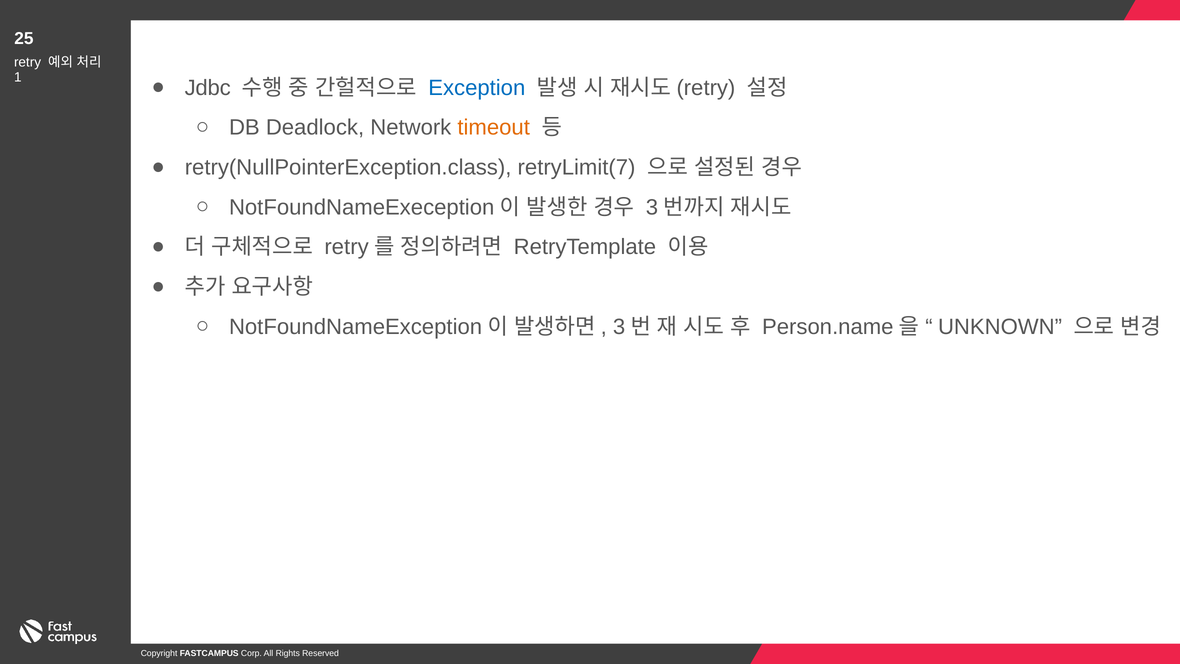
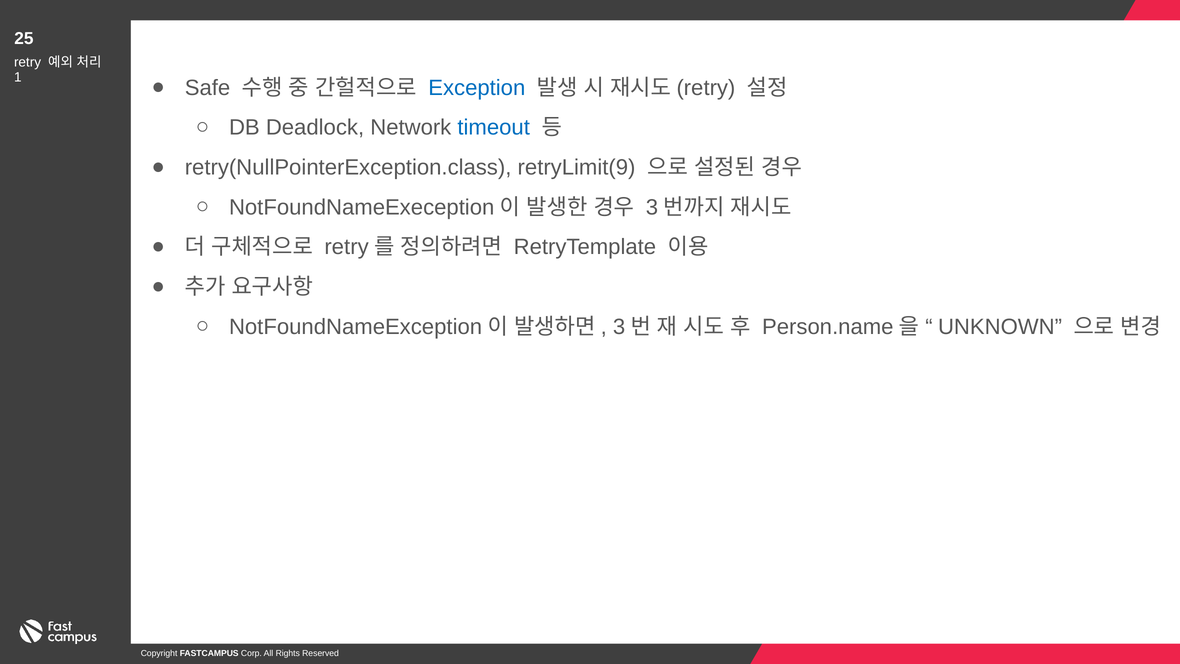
Jdbc: Jdbc -> Safe (208, 88)
timeout colour: orange -> blue (494, 128)
retryLimit(7: retryLimit(7 -> retryLimit(9 (577, 167)
